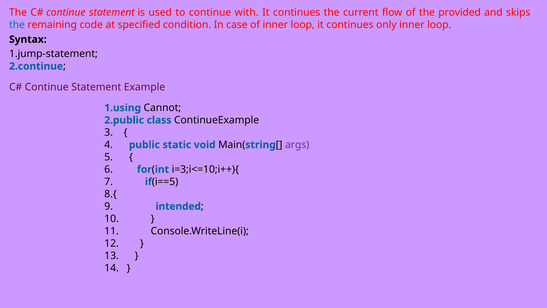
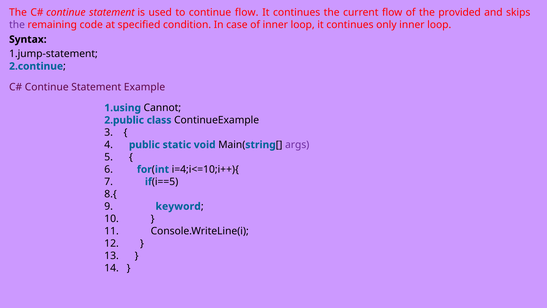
continue with: with -> flow (247, 12)
the colour: blue -> purple (17, 25)
i=3;i<=10;i++){: i=3;i<=10;i++){ -> i=4;i<=10;i++){ (205, 169)
intended: intended -> keyword (178, 206)
